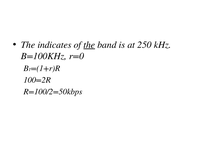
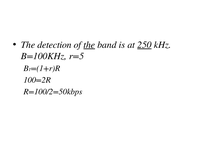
indicates: indicates -> detection (54, 45)
250 underline: none -> present (144, 45)
r=0: r=0 -> r=5 (76, 56)
